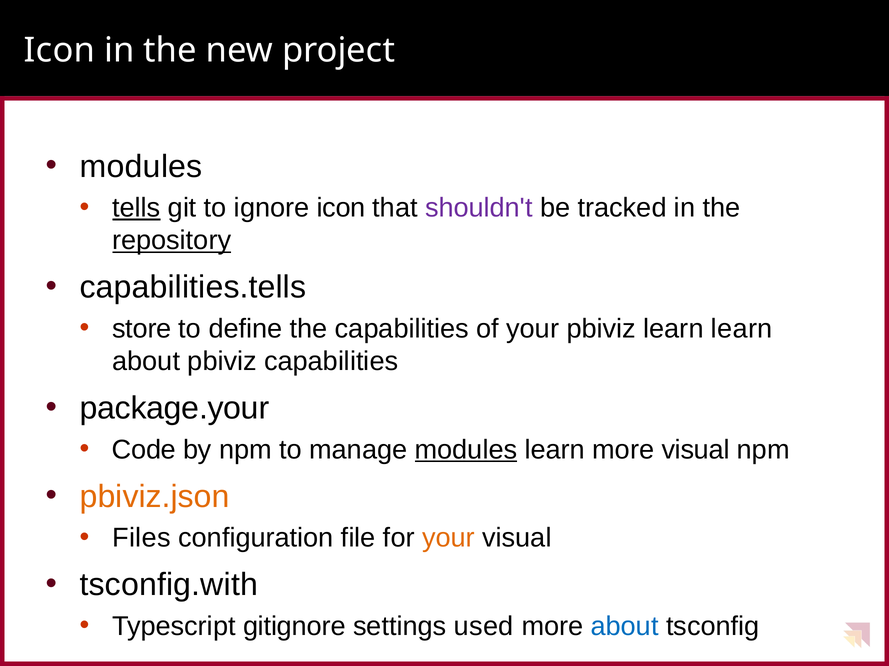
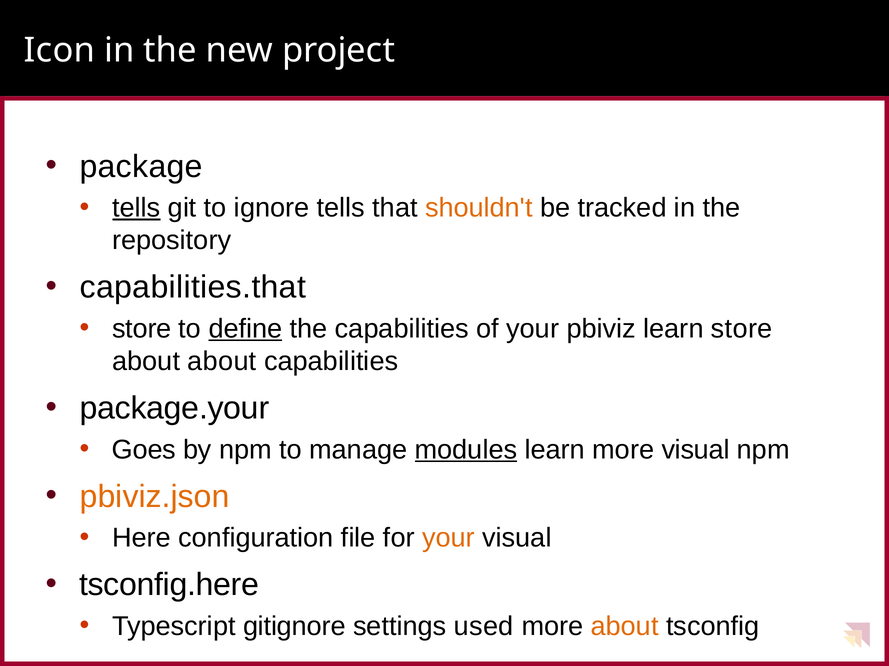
modules: modules -> package (141, 167)
ignore icon: icon -> tells (341, 208)
shouldn't colour: purple -> orange (479, 208)
repository underline: present -> none (172, 241)
capabilities.tells: capabilities.tells -> capabilities.that (193, 288)
define underline: none -> present (245, 329)
learn learn: learn -> store (742, 329)
about pbiviz: pbiviz -> about (222, 362)
Code: Code -> Goes (144, 450)
Files: Files -> Here (142, 539)
tsconfig.with: tsconfig.with -> tsconfig.here (169, 586)
about colour: blue -> orange (625, 627)
